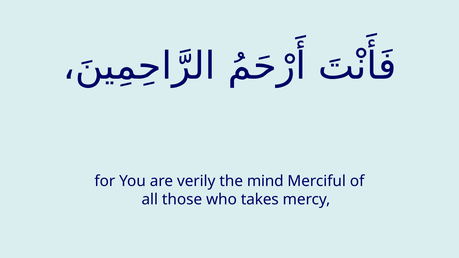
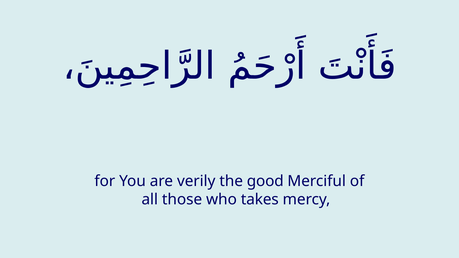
mind: mind -> good (265, 181)
